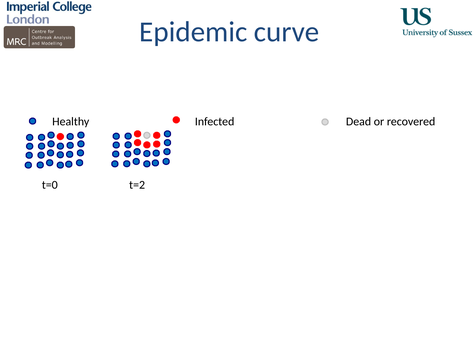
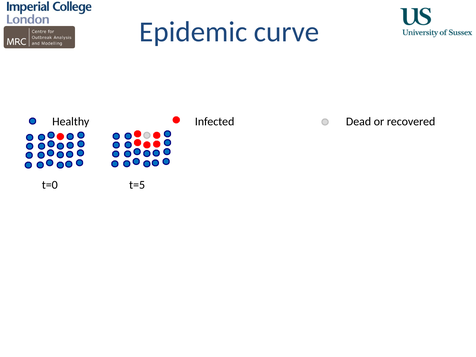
t=2: t=2 -> t=5 (137, 185)
